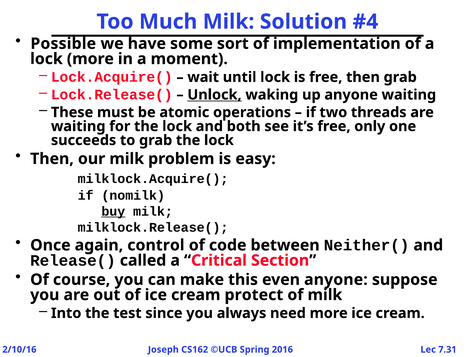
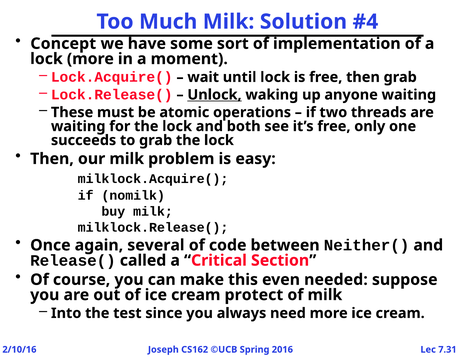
Possible: Possible -> Concept (63, 44)
buy underline: present -> none (113, 211)
control: control -> several (156, 245)
even anyone: anyone -> needed (336, 279)
